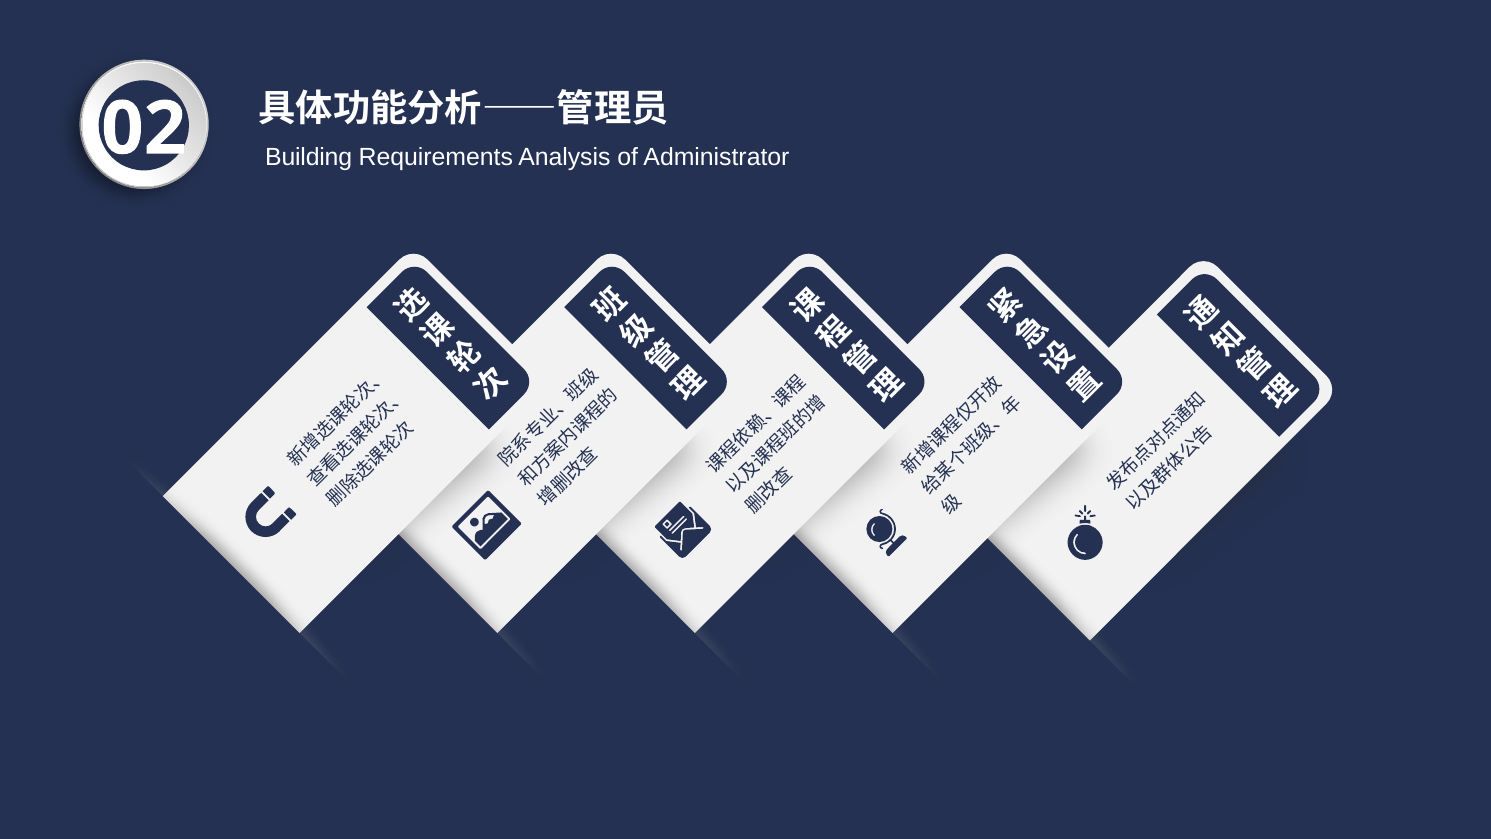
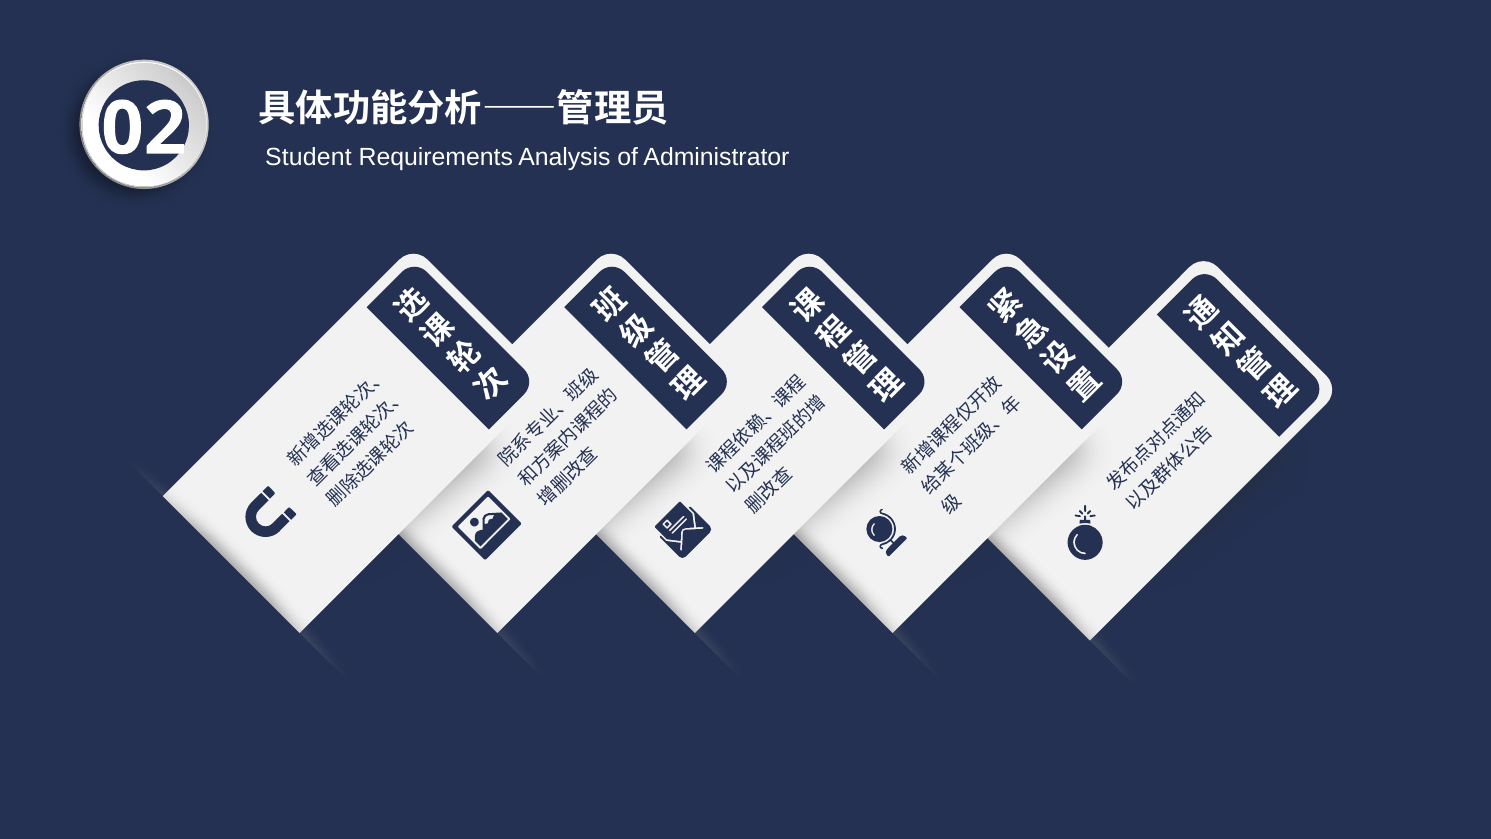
Building: Building -> Student (308, 157)
